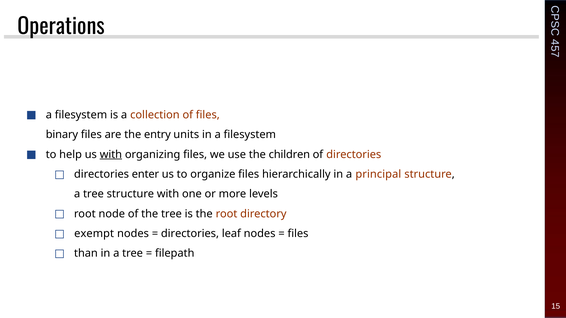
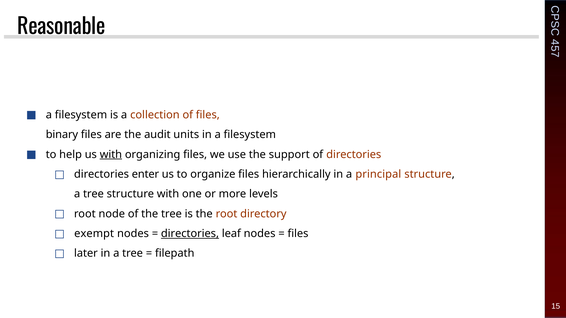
Operations: Operations -> Reasonable (61, 27)
entry: entry -> audit (157, 135)
children: children -> support (289, 155)
directories underline: none -> present (190, 234)
than: than -> later (86, 254)
